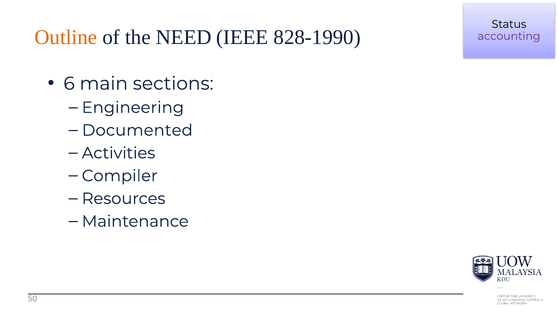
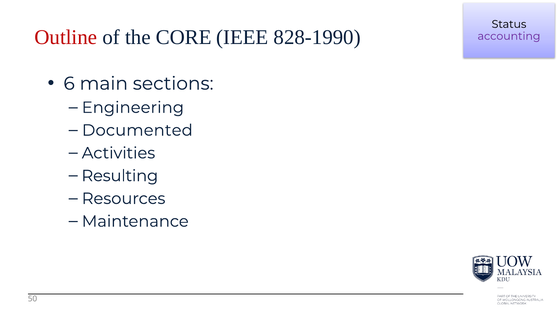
Outline colour: orange -> red (66, 37)
NEED: NEED -> CORE (184, 37)
Compiler: Compiler -> Resulting (120, 176)
